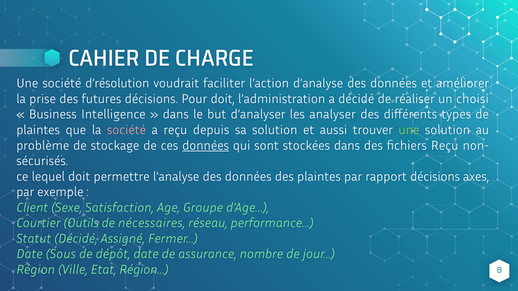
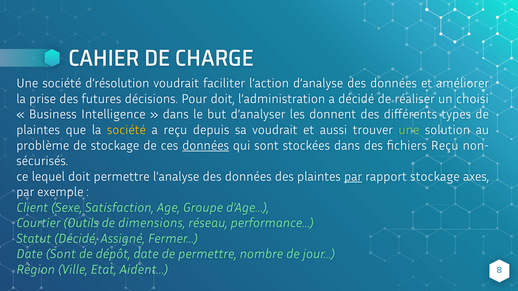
analyser: analyser -> donnent (333, 115)
société colour: pink -> yellow (126, 130)
sa solution: solution -> voudrait (275, 130)
par underline: none -> present (353, 177)
rapport décisions: décisions -> stockage (435, 177)
nécessaires: nécessaires -> dimensions (152, 223)
Date Sous: Sous -> Sont (61, 254)
de assurance: assurance -> permettre (207, 254)
Région…: Région… -> Aident… (144, 270)
